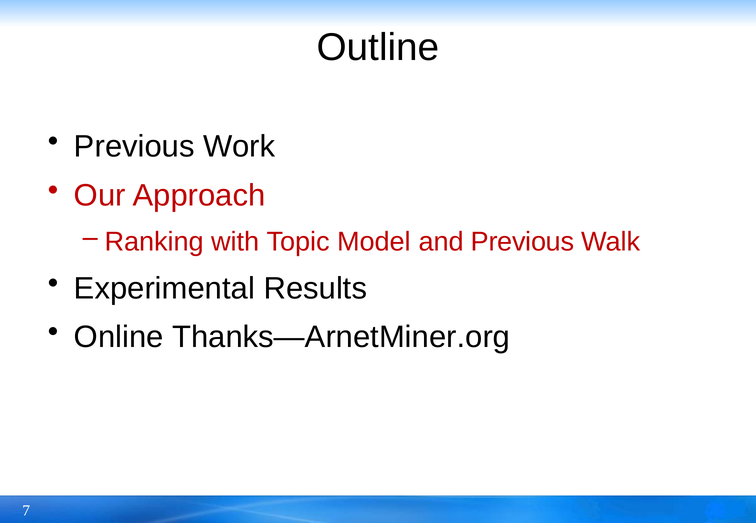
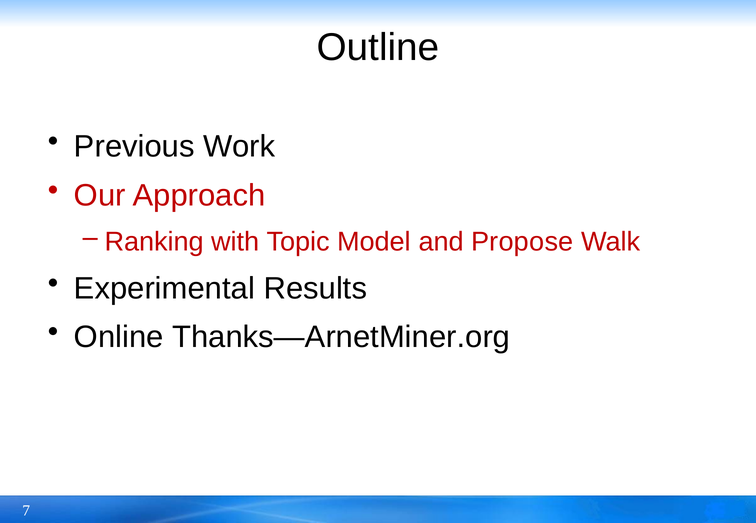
and Previous: Previous -> Propose (522, 242)
